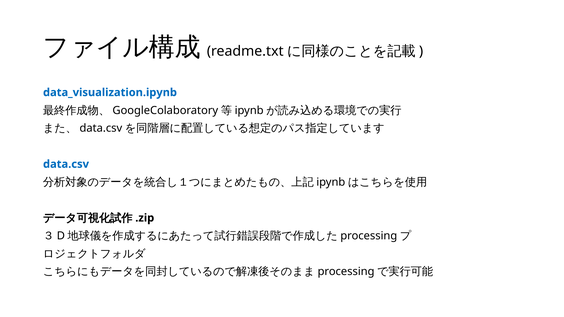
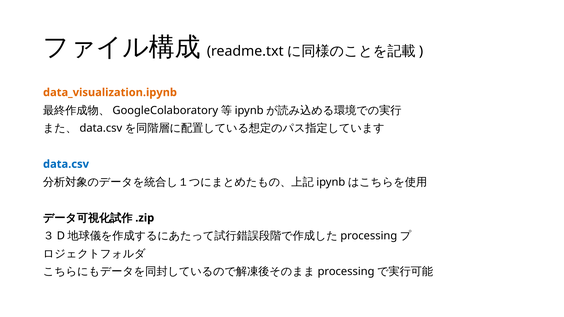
data_visualization.ipynb colour: blue -> orange (110, 93)
